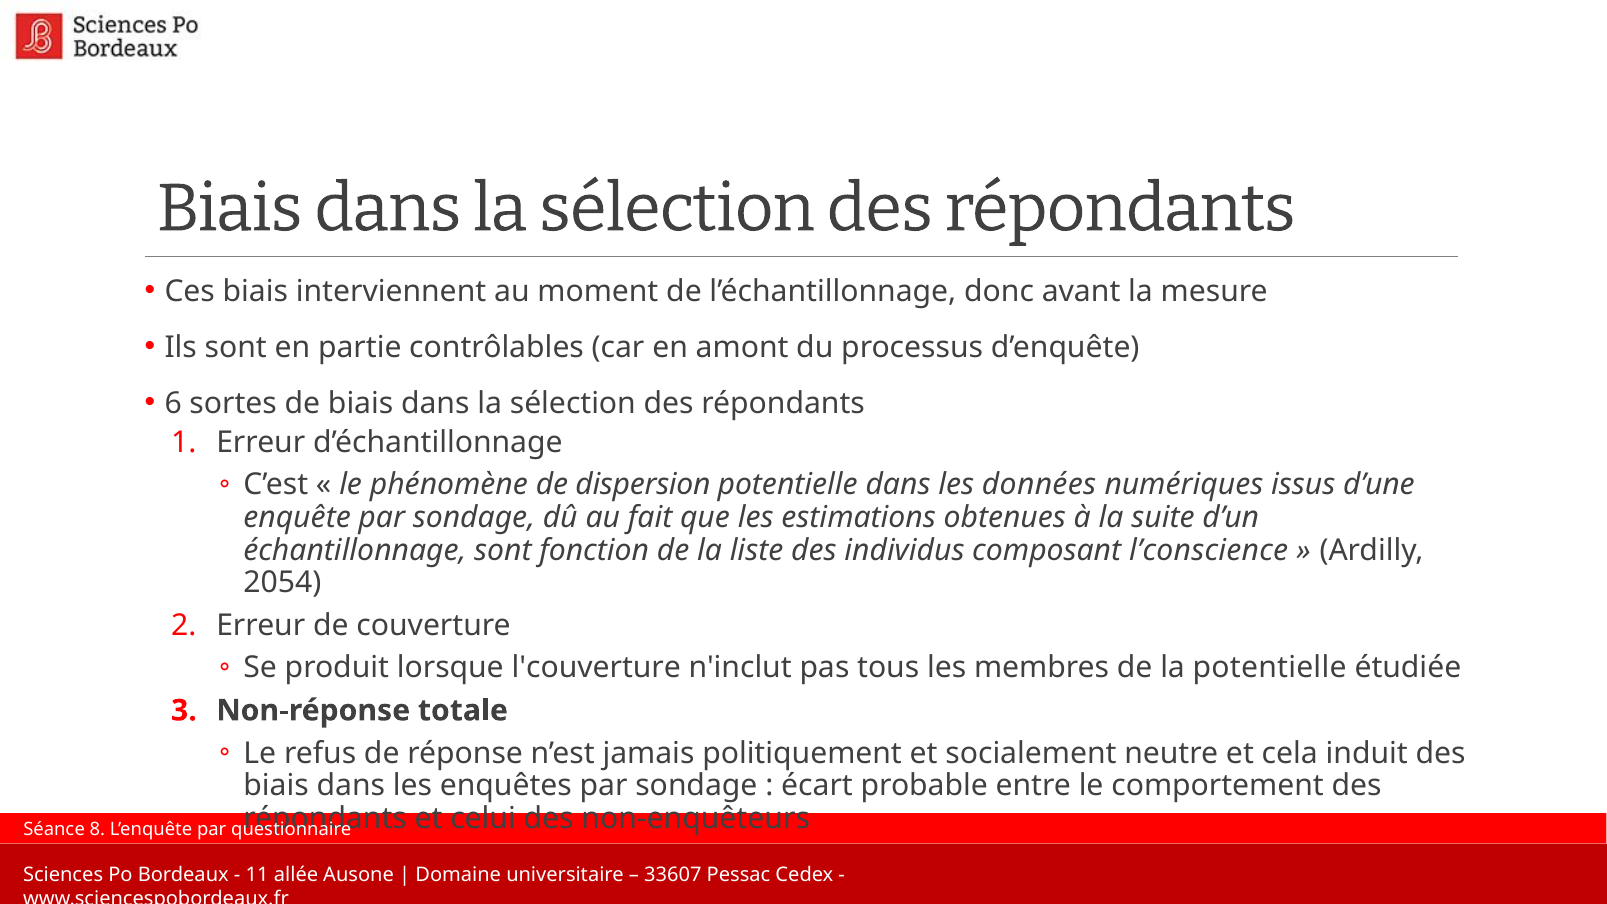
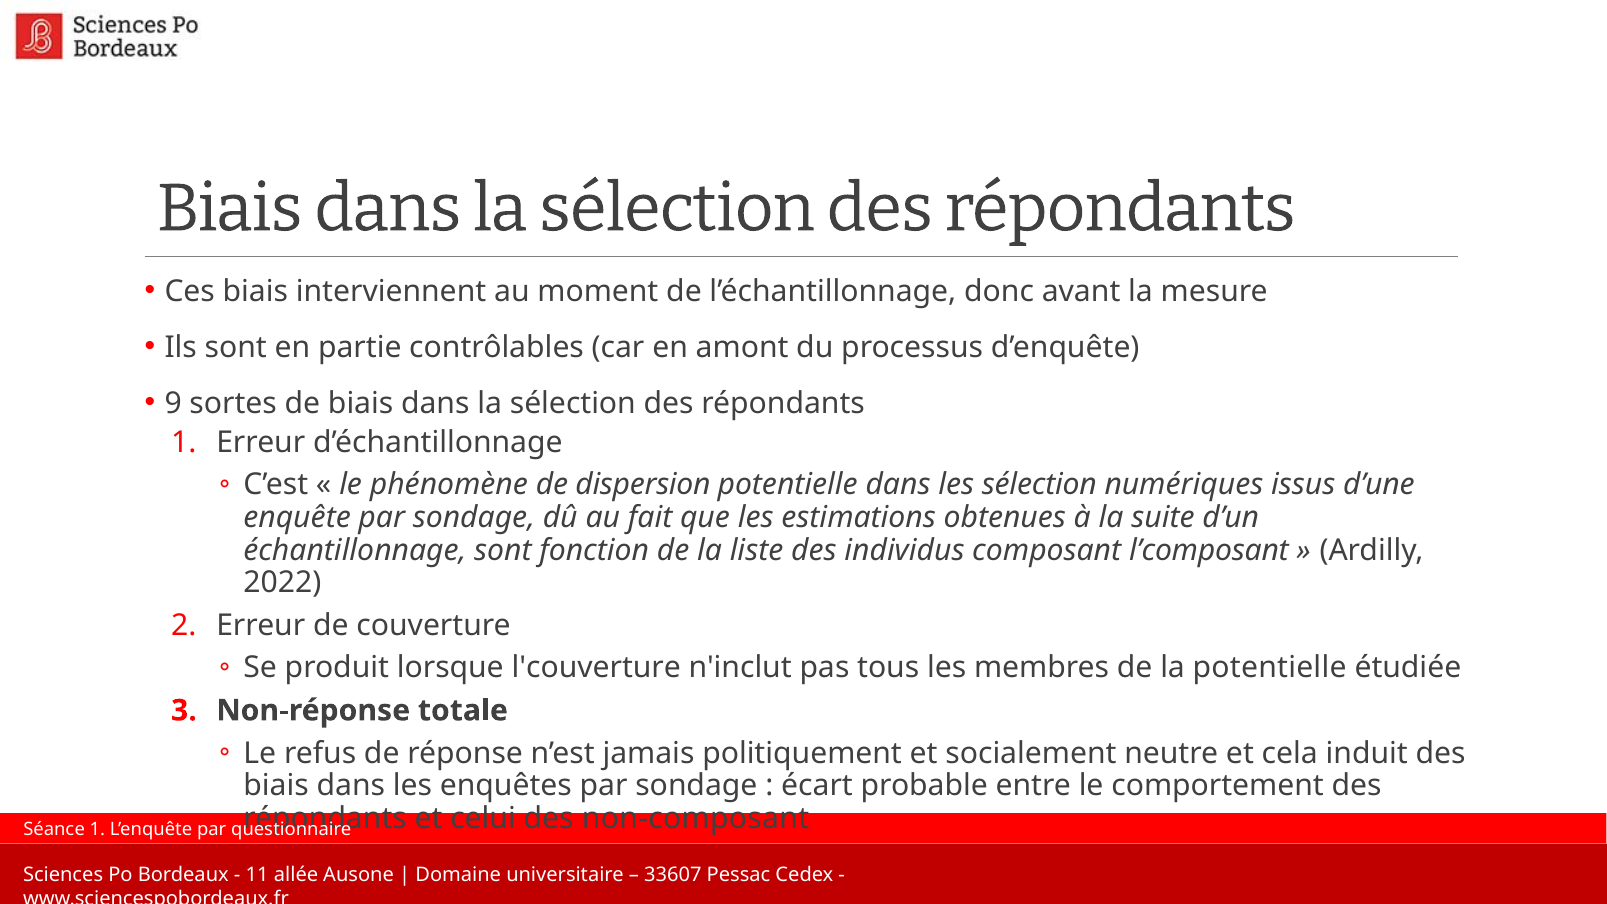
6: 6 -> 9 (173, 403)
les données: données -> sélection (1039, 485)
l’conscience: l’conscience -> l’composant (1209, 550)
2054: 2054 -> 2022 (282, 583)
non-enquêteurs: non-enquêteurs -> non-composant (696, 818)
Séance 8: 8 -> 1 (97, 829)
